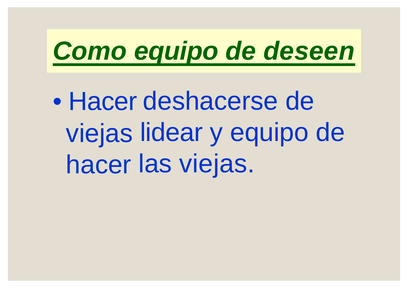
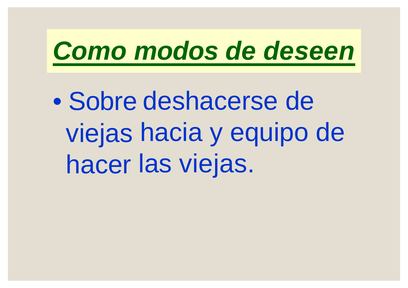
Como equipo: equipo -> modos (176, 51)
Hacer: Hacer -> Sobre (103, 102)
lidear: lidear -> hacia (171, 133)
